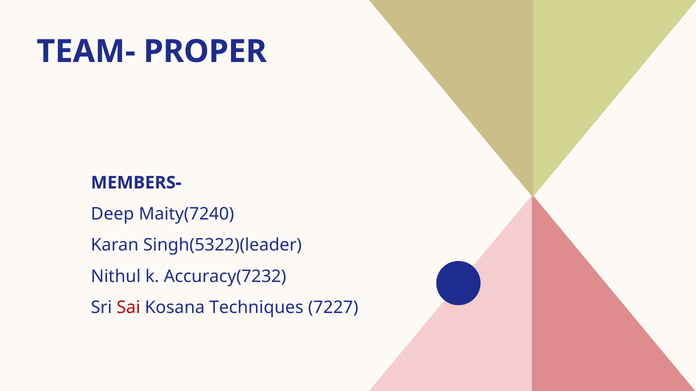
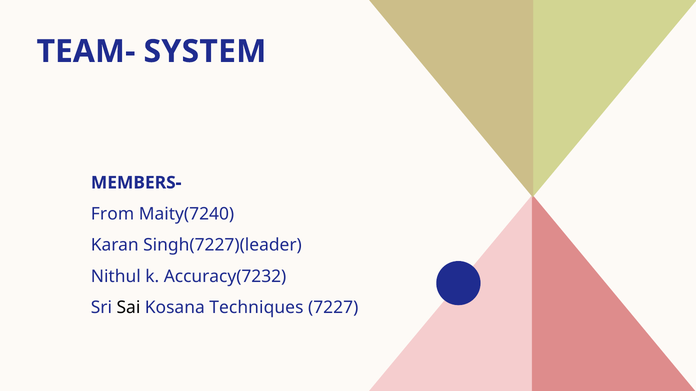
PROPER: PROPER -> SYSTEM (205, 52)
Deep: Deep -> From (112, 214)
Singh(5322)(leader: Singh(5322)(leader -> Singh(7227)(leader (223, 246)
Sai colour: red -> black (128, 308)
